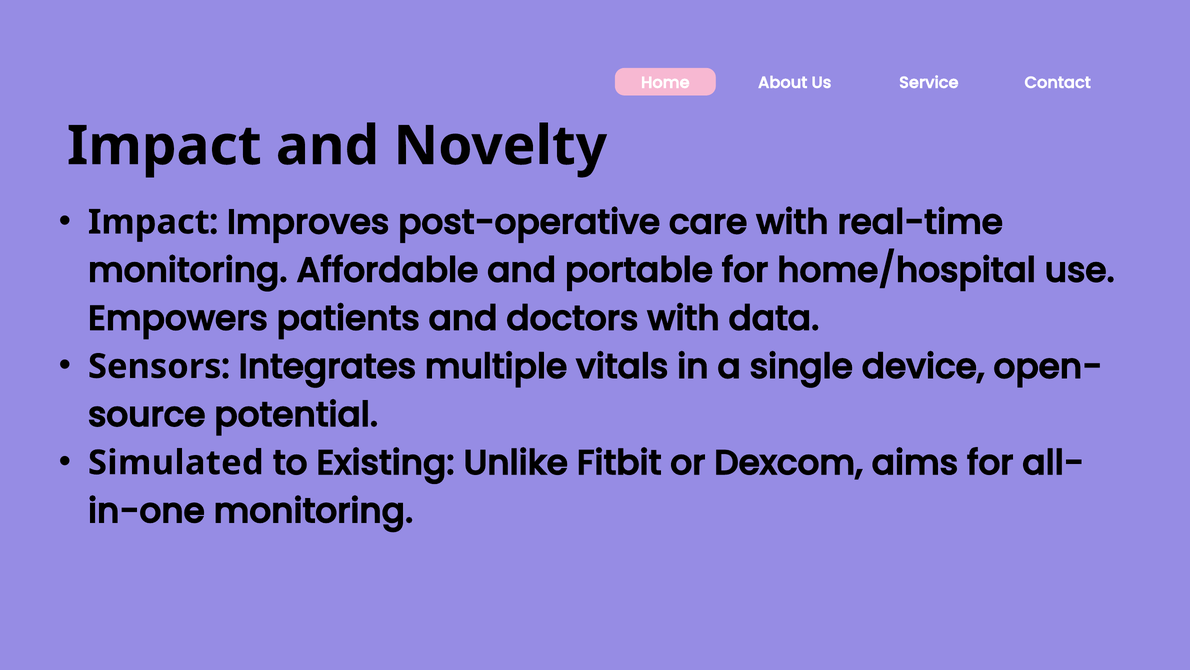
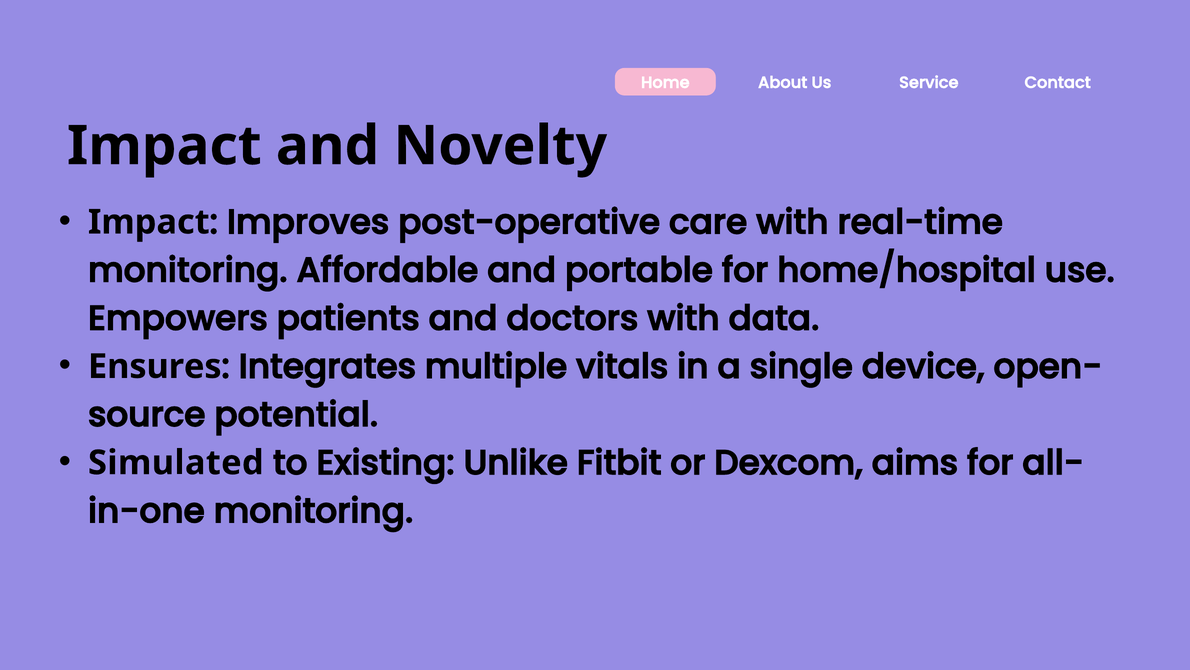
Sensors: Sensors -> Ensures (155, 366)
